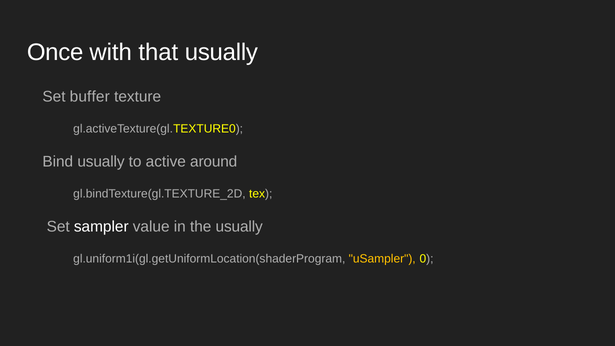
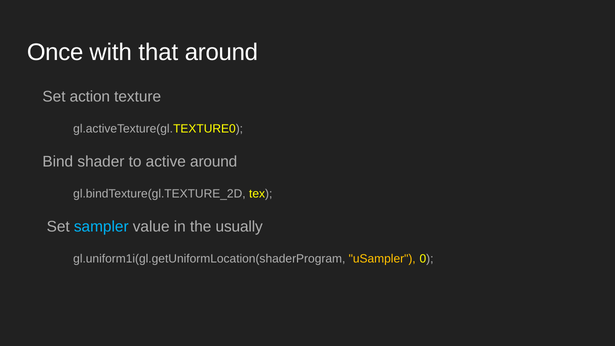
that usually: usually -> around (221, 52)
buffer: buffer -> action (90, 97)
Bind usually: usually -> shader (101, 162)
sampler colour: white -> light blue (101, 227)
